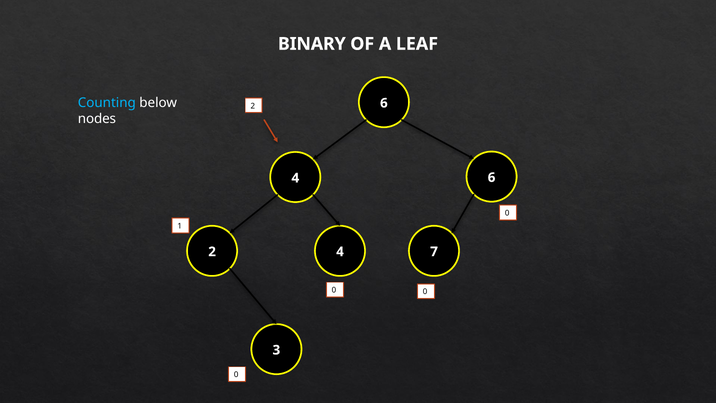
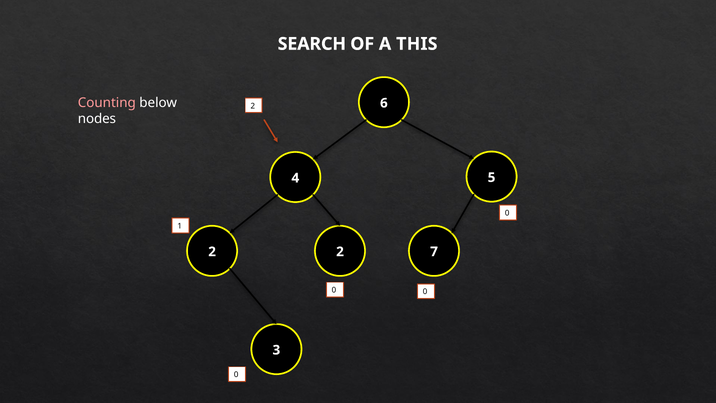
BINARY: BINARY -> SEARCH (312, 44)
LEAF: LEAF -> THIS (417, 44)
Counting colour: light blue -> pink (107, 103)
4 6: 6 -> 5 (492, 177)
2 4: 4 -> 2 (340, 252)
